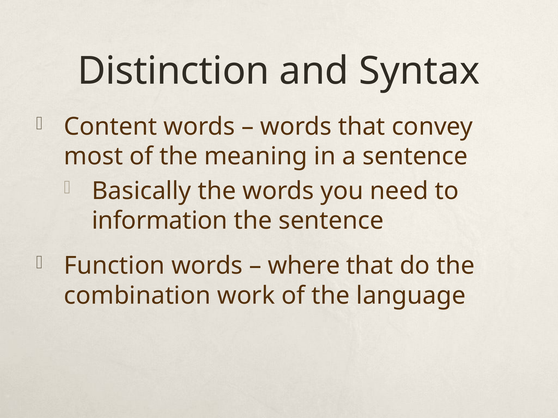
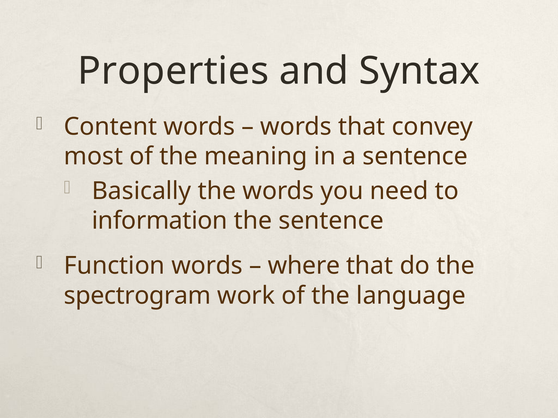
Distinction: Distinction -> Properties (173, 71)
combination: combination -> spectrogram (137, 296)
